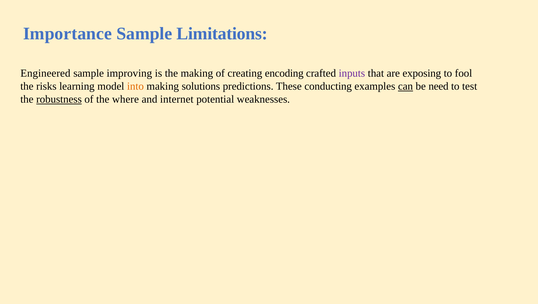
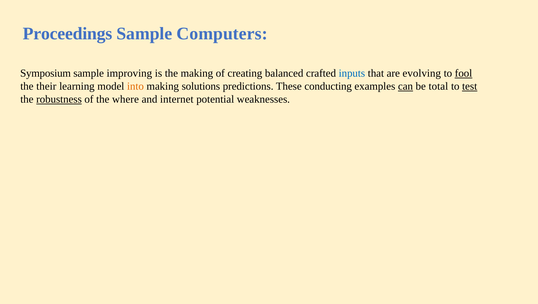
Importance: Importance -> Proceedings (68, 34)
Limitations: Limitations -> Computers (222, 34)
Engineered: Engineered -> Symposium (46, 73)
encoding: encoding -> balanced (284, 73)
inputs colour: purple -> blue (352, 73)
exposing: exposing -> evolving (422, 73)
fool underline: none -> present (464, 73)
risks: risks -> their (46, 86)
need: need -> total (438, 86)
test underline: none -> present (470, 86)
